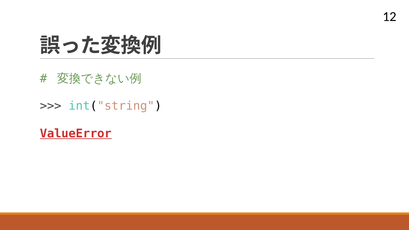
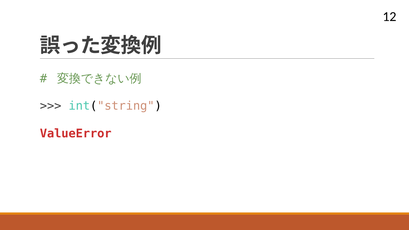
ValueError underline: present -> none (76, 134)
